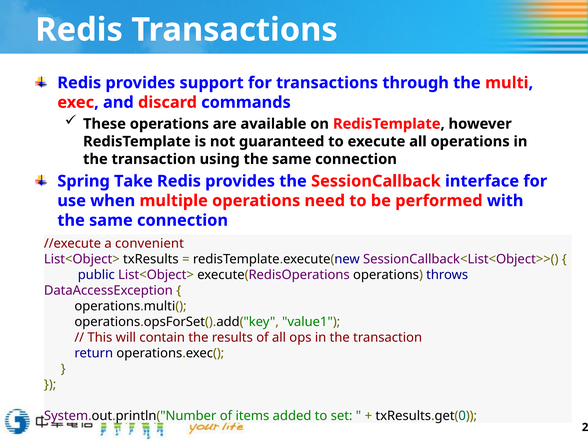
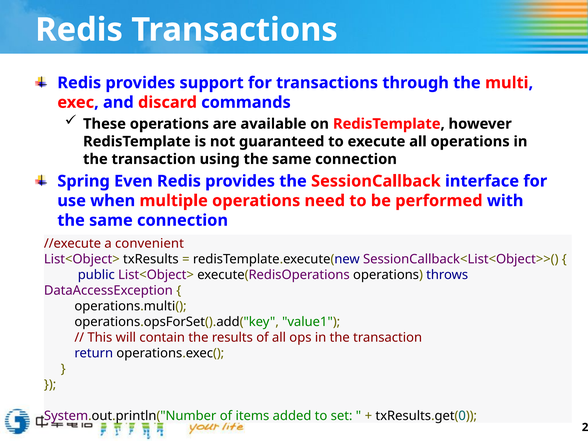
Take: Take -> Even (133, 181)
